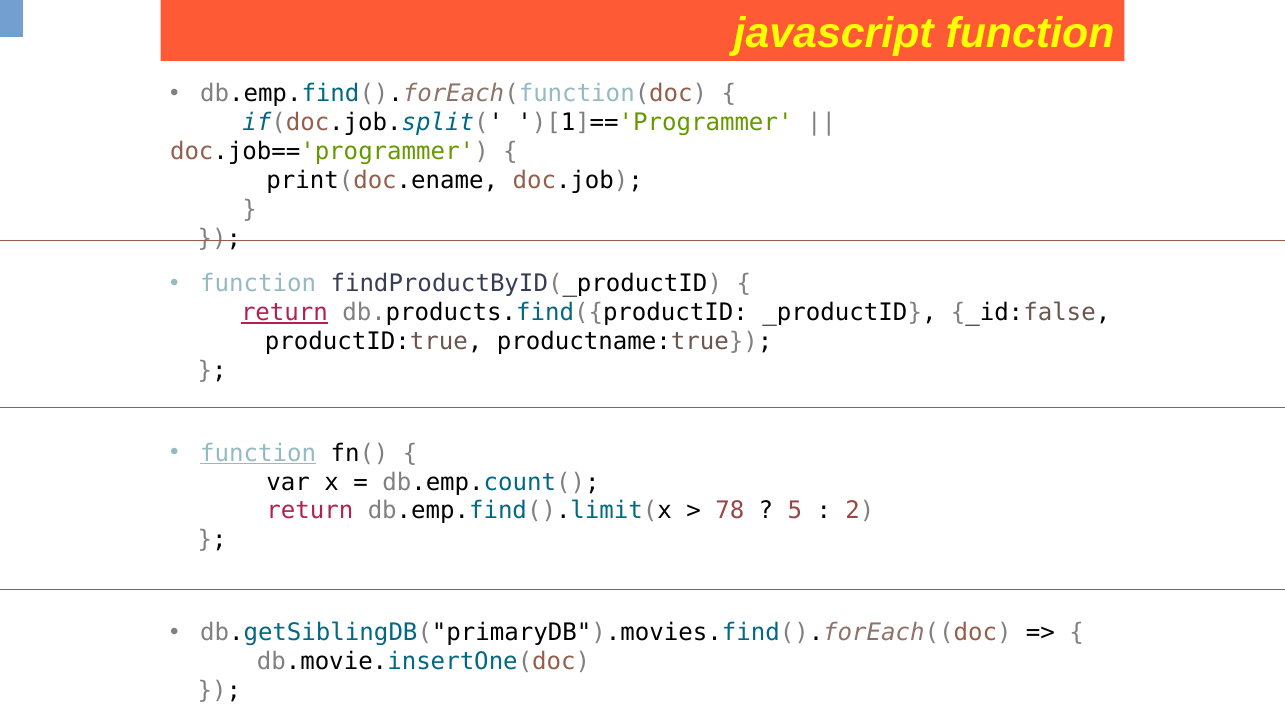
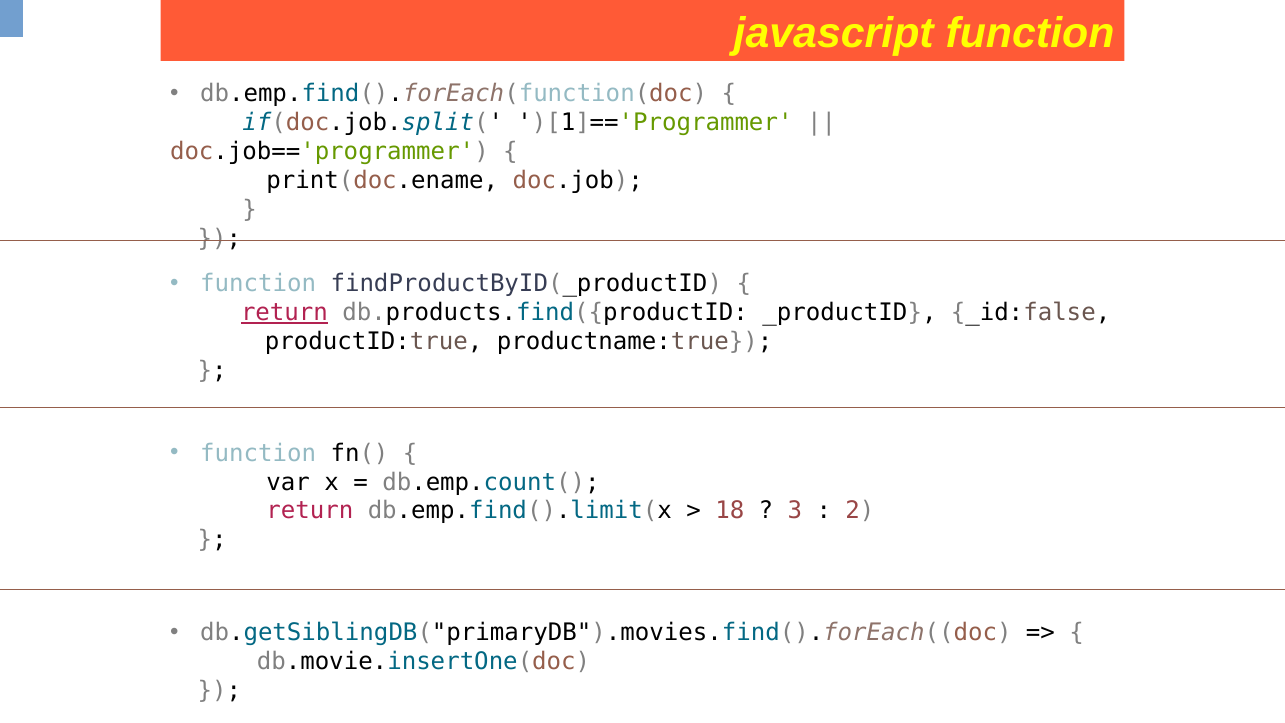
function underline: present -> none (258, 453)
78: 78 -> 18 (730, 511)
5: 5 -> 3 (795, 511)
